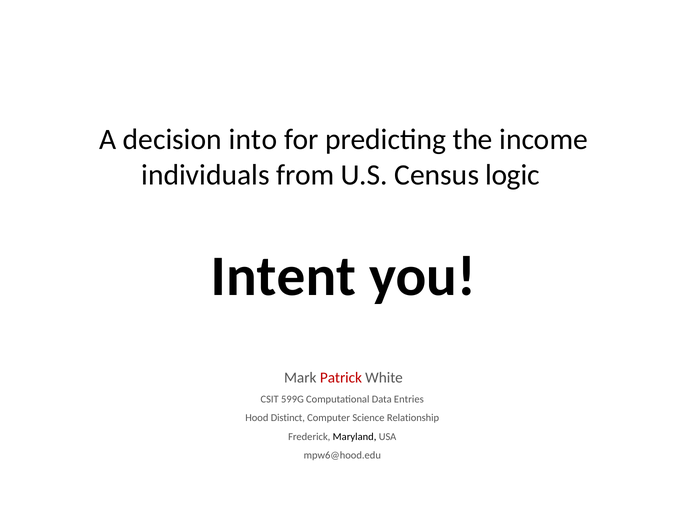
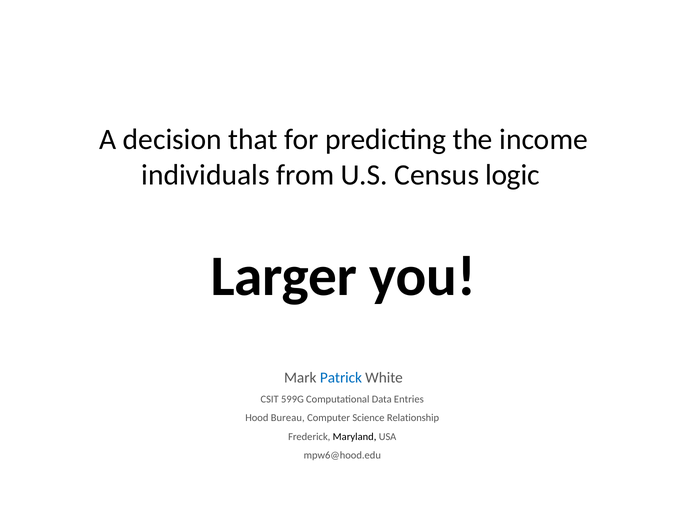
into: into -> that (253, 139)
Intent: Intent -> Larger (284, 277)
Patrick colour: red -> blue (341, 378)
Distinct: Distinct -> Bureau (288, 418)
